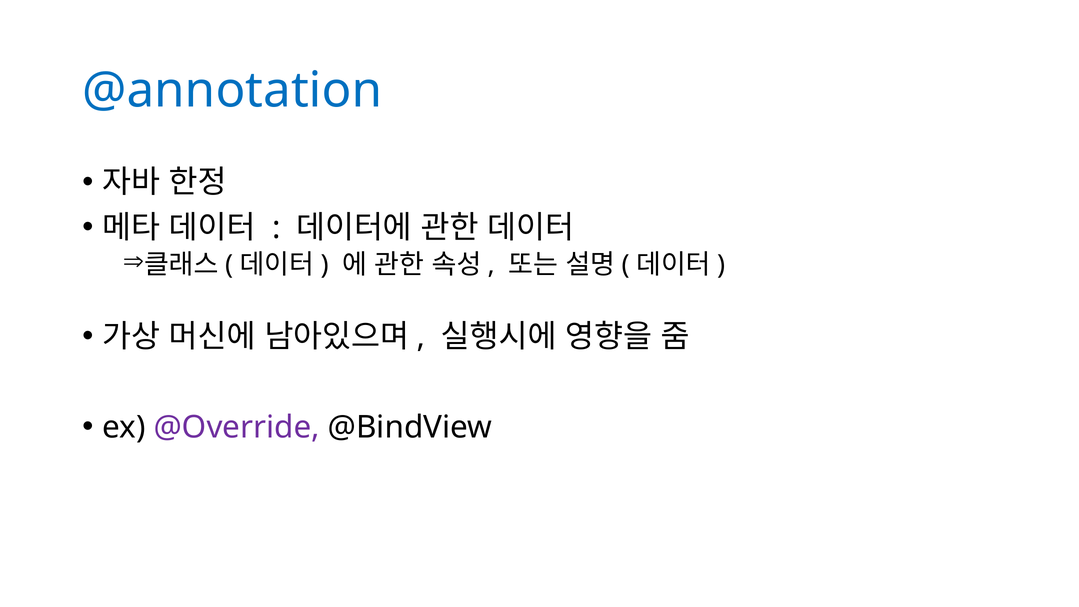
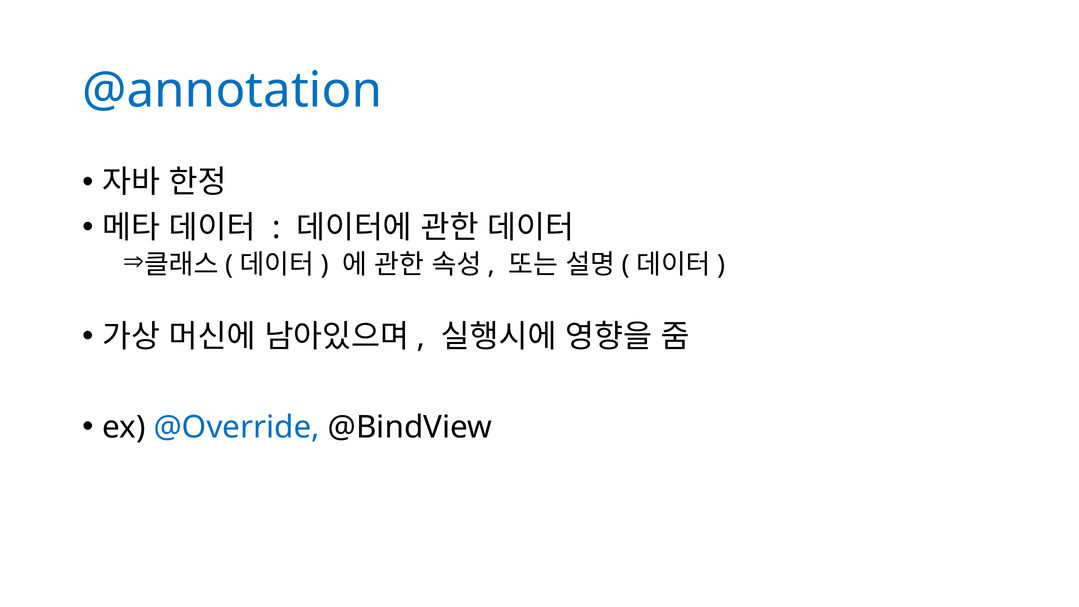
@Override colour: purple -> blue (237, 427)
